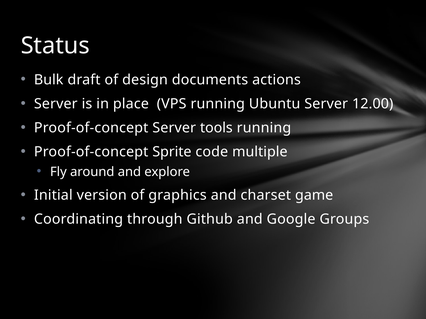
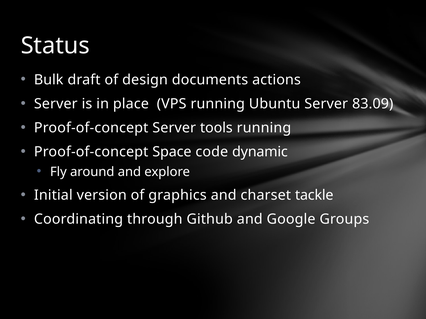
12.00: 12.00 -> 83.09 (373, 104)
Sprite: Sprite -> Space (172, 152)
multiple: multiple -> dynamic (260, 152)
game: game -> tackle (314, 195)
